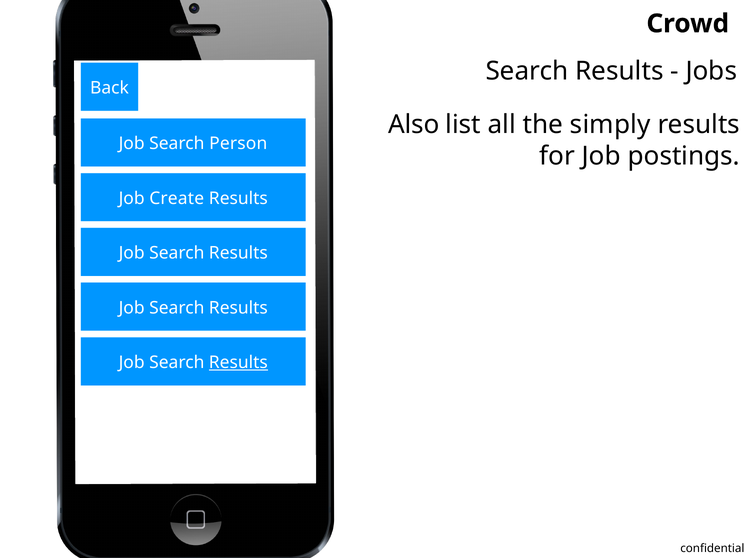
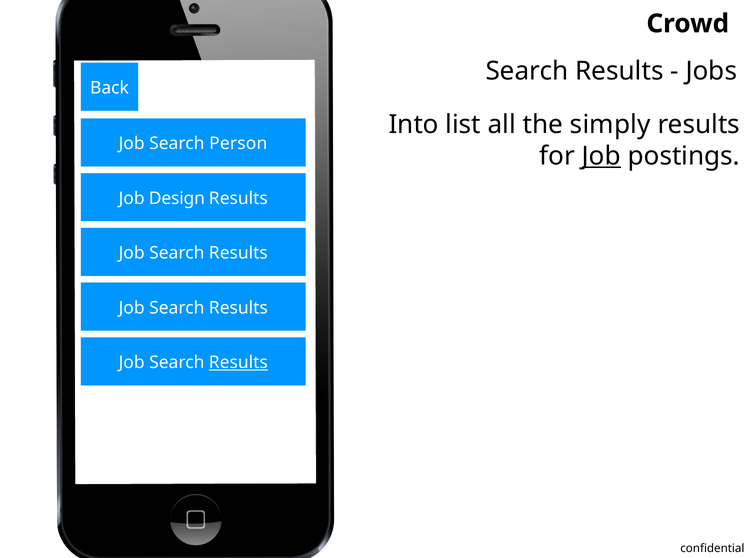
Also: Also -> Into (414, 125)
Job underline: none -> present (601, 156)
Create: Create -> Design (177, 198)
